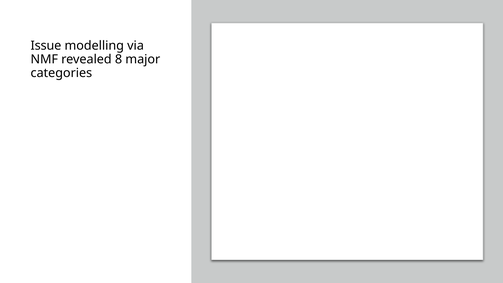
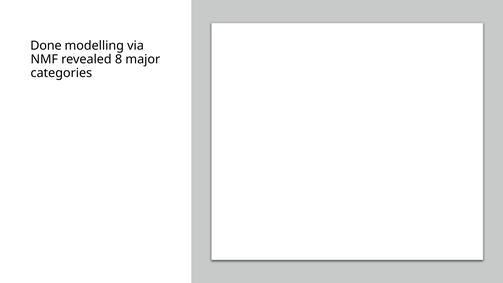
Issue: Issue -> Done (46, 46)
